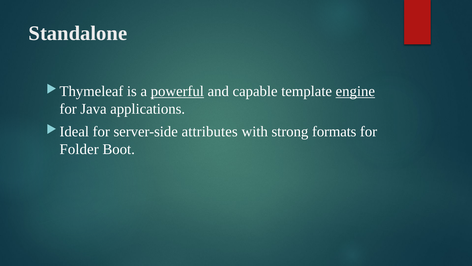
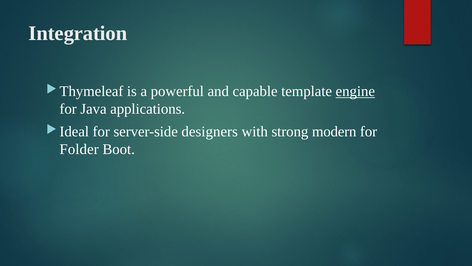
Standalone: Standalone -> Integration (78, 33)
powerful underline: present -> none (177, 91)
attributes: attributes -> designers (210, 131)
formats: formats -> modern (334, 131)
